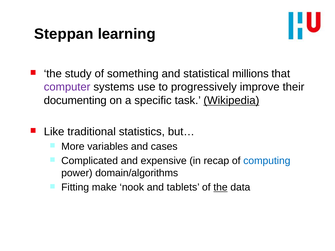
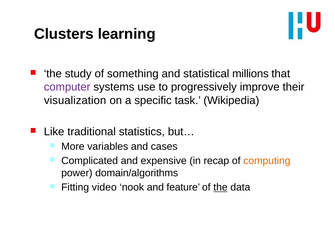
Steppan: Steppan -> Clusters (64, 34)
documenting: documenting -> visualization (75, 101)
Wikipedia underline: present -> none (231, 101)
computing colour: blue -> orange (267, 161)
make: make -> video (104, 188)
tablets: tablets -> feature (183, 188)
